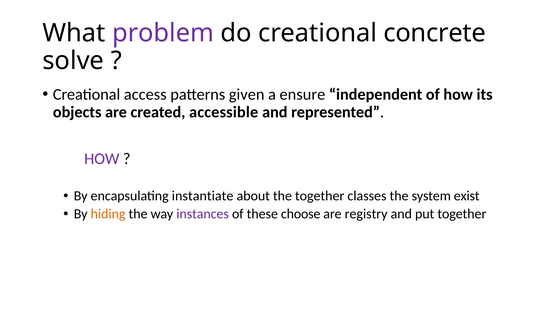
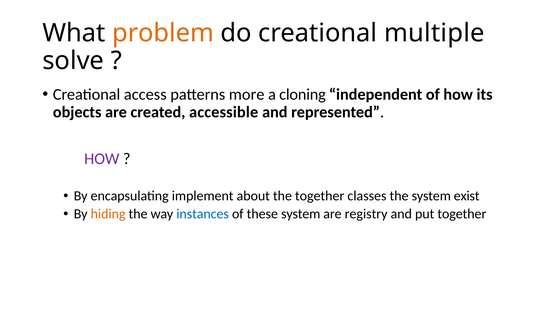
problem colour: purple -> orange (163, 33)
concrete: concrete -> multiple (434, 33)
given: given -> more (247, 94)
ensure: ensure -> cloning (303, 94)
instantiate: instantiate -> implement (203, 196)
instances colour: purple -> blue (203, 213)
these choose: choose -> system (301, 213)
